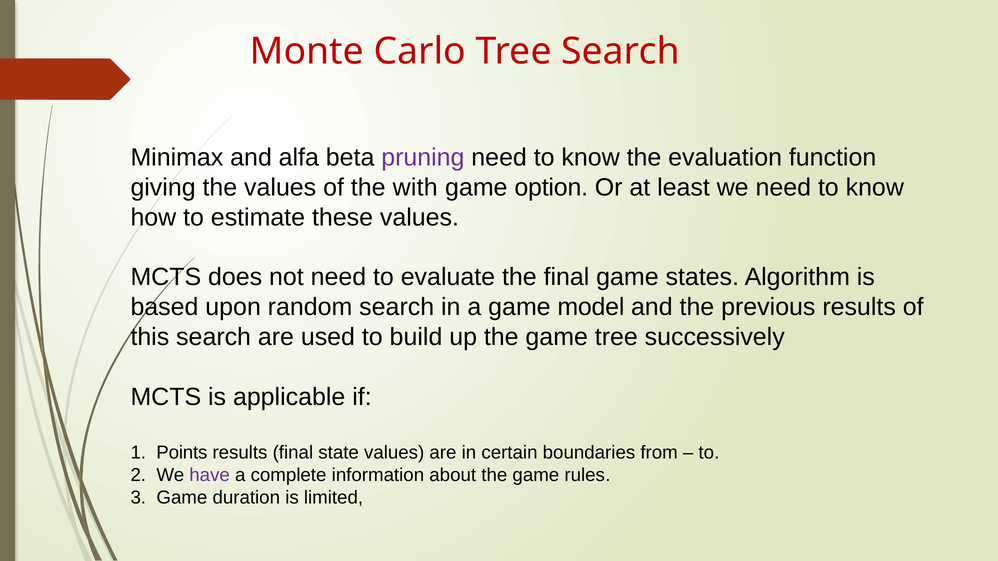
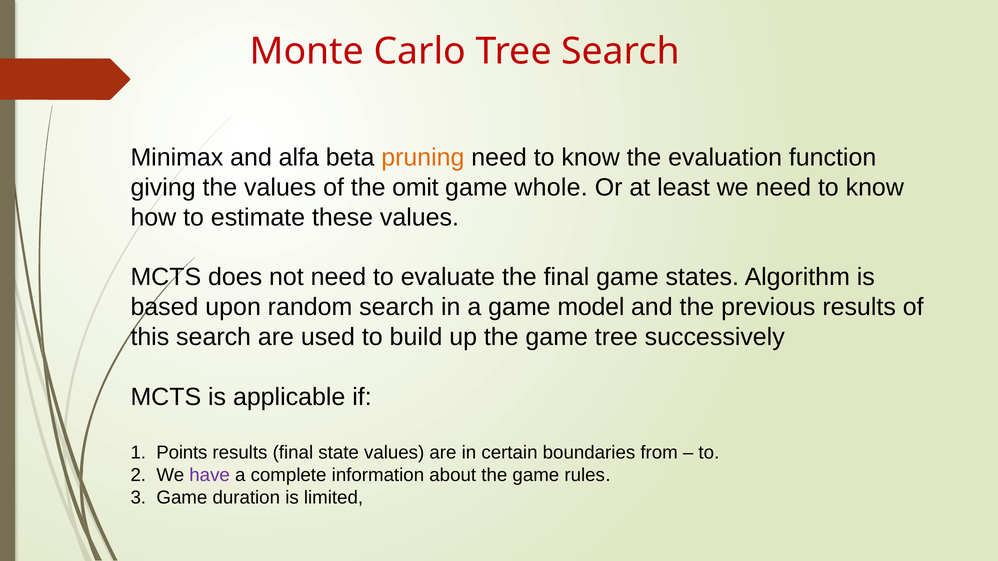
pruning colour: purple -> orange (423, 158)
with: with -> omit (415, 188)
option: option -> whole (551, 188)
